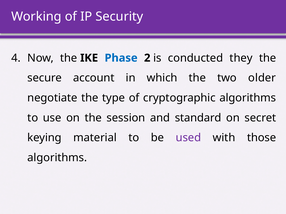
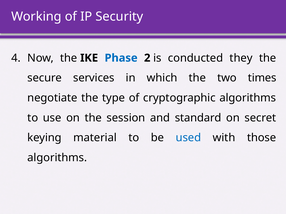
account: account -> services (94, 78)
older: older -> times (262, 78)
used colour: purple -> blue (188, 138)
